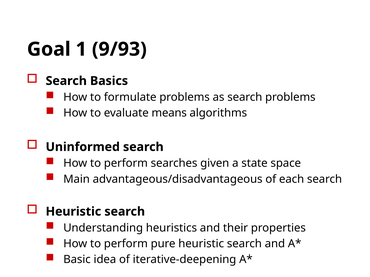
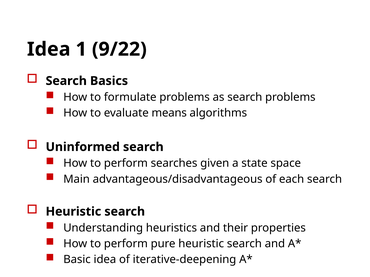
Goal: Goal -> Idea (49, 49)
9/93: 9/93 -> 9/22 (119, 49)
